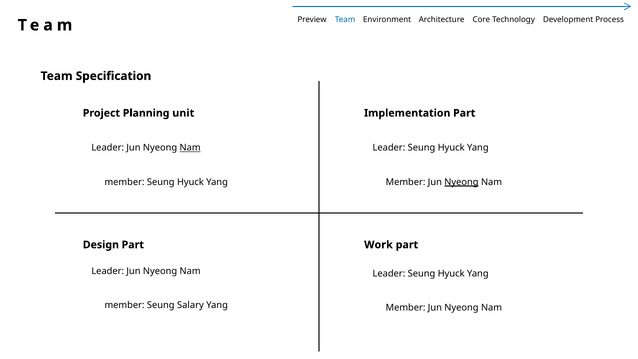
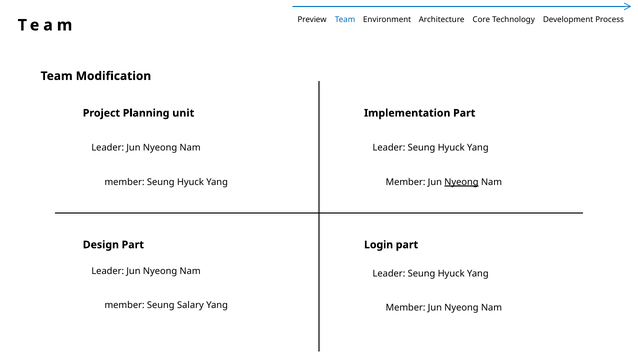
Specification: Specification -> Modification (113, 76)
Nam underline: present -> none (190, 148)
Work: Work -> Login (379, 245)
